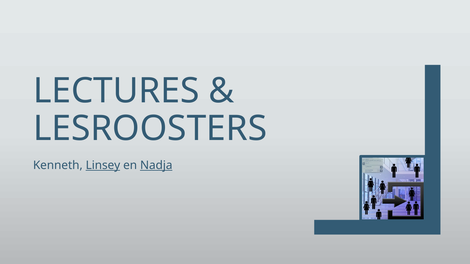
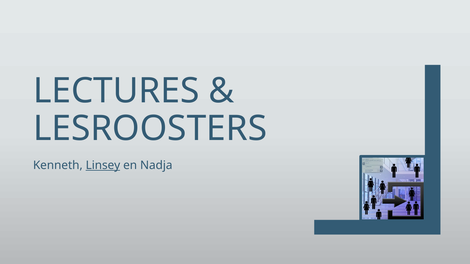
Nadja underline: present -> none (156, 165)
